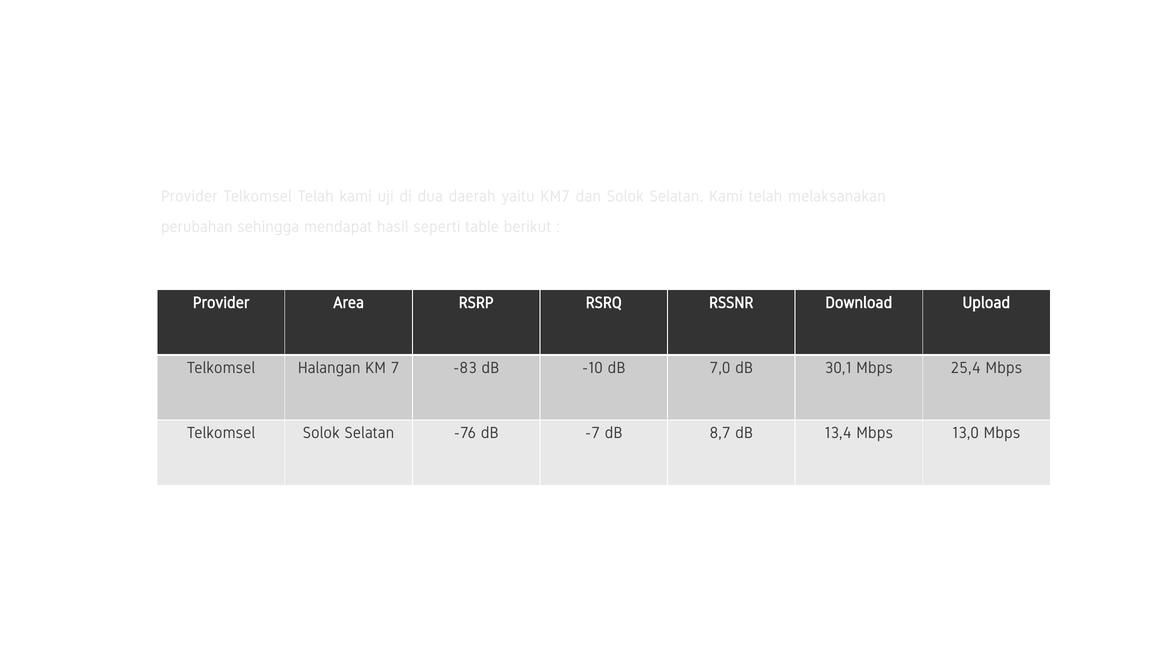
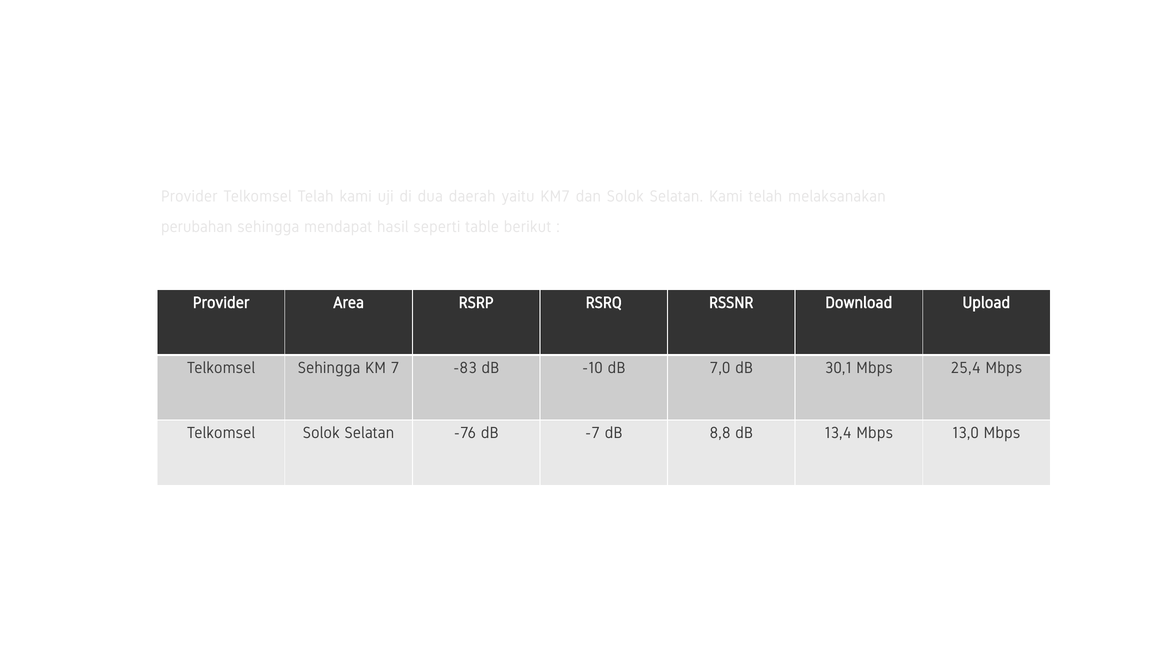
Telkomsel Halangan: Halangan -> Sehingga (329, 368)
8,7: 8,7 -> 8,8 (720, 433)
